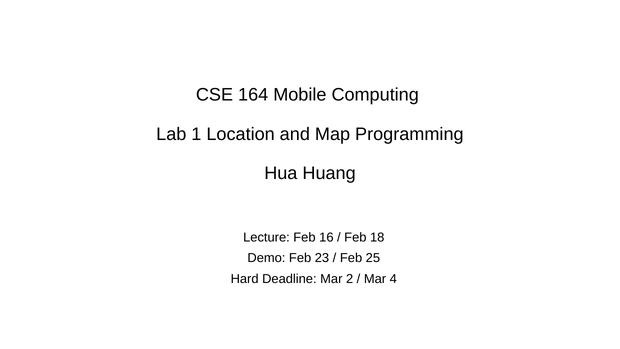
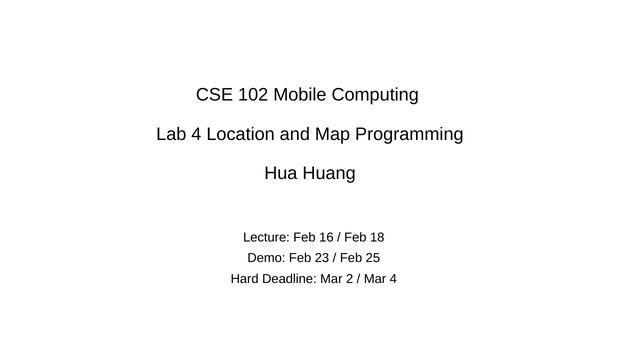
164: 164 -> 102 (253, 95)
Lab 1: 1 -> 4 (196, 134)
